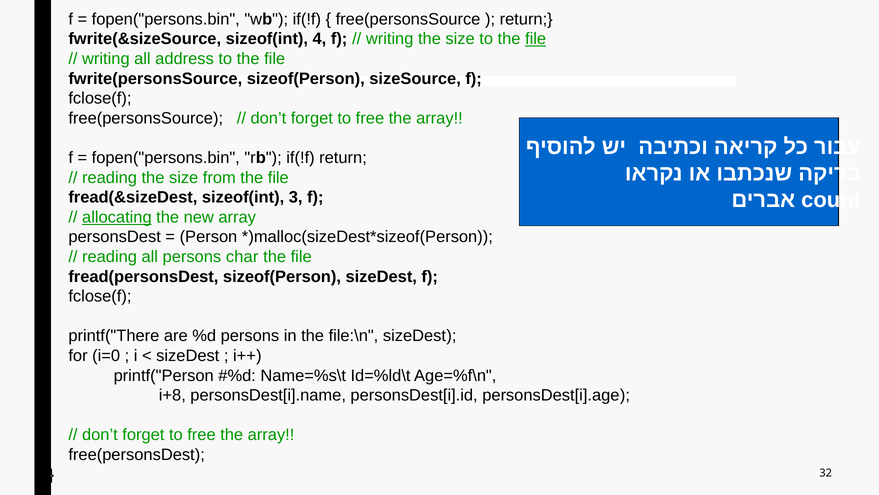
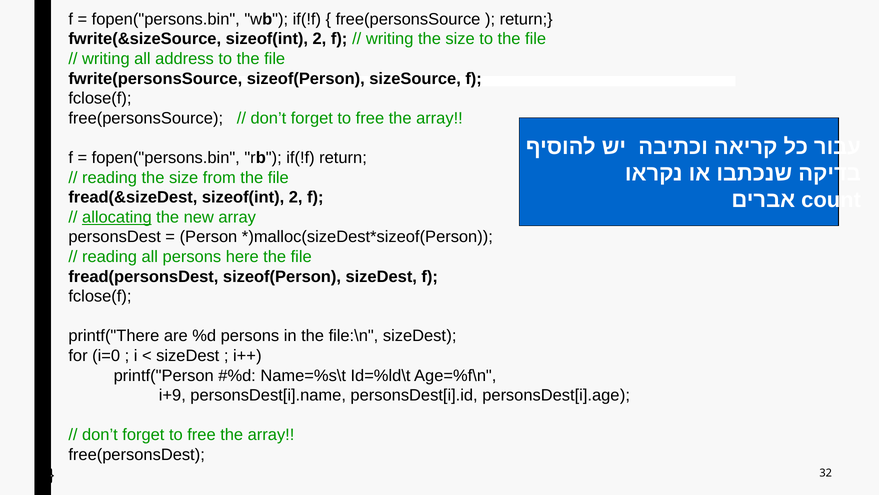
fwrite(&sizeSource sizeof(int 4: 4 -> 2 (319, 39)
file underline: present -> none (536, 39)
fread(&sizeDest sizeof(int 3: 3 -> 2 (296, 197)
char: char -> here (242, 256)
i+8: i+8 -> i+9 (172, 395)
